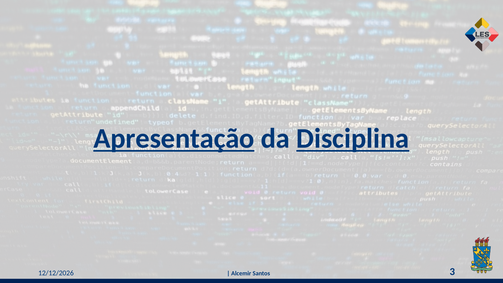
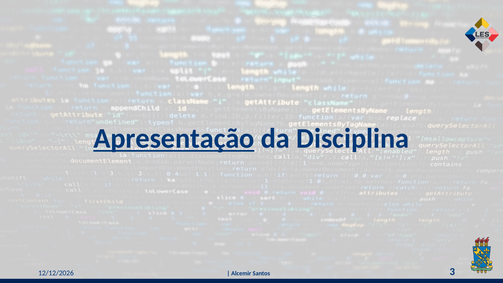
Disciplina underline: present -> none (353, 139)
